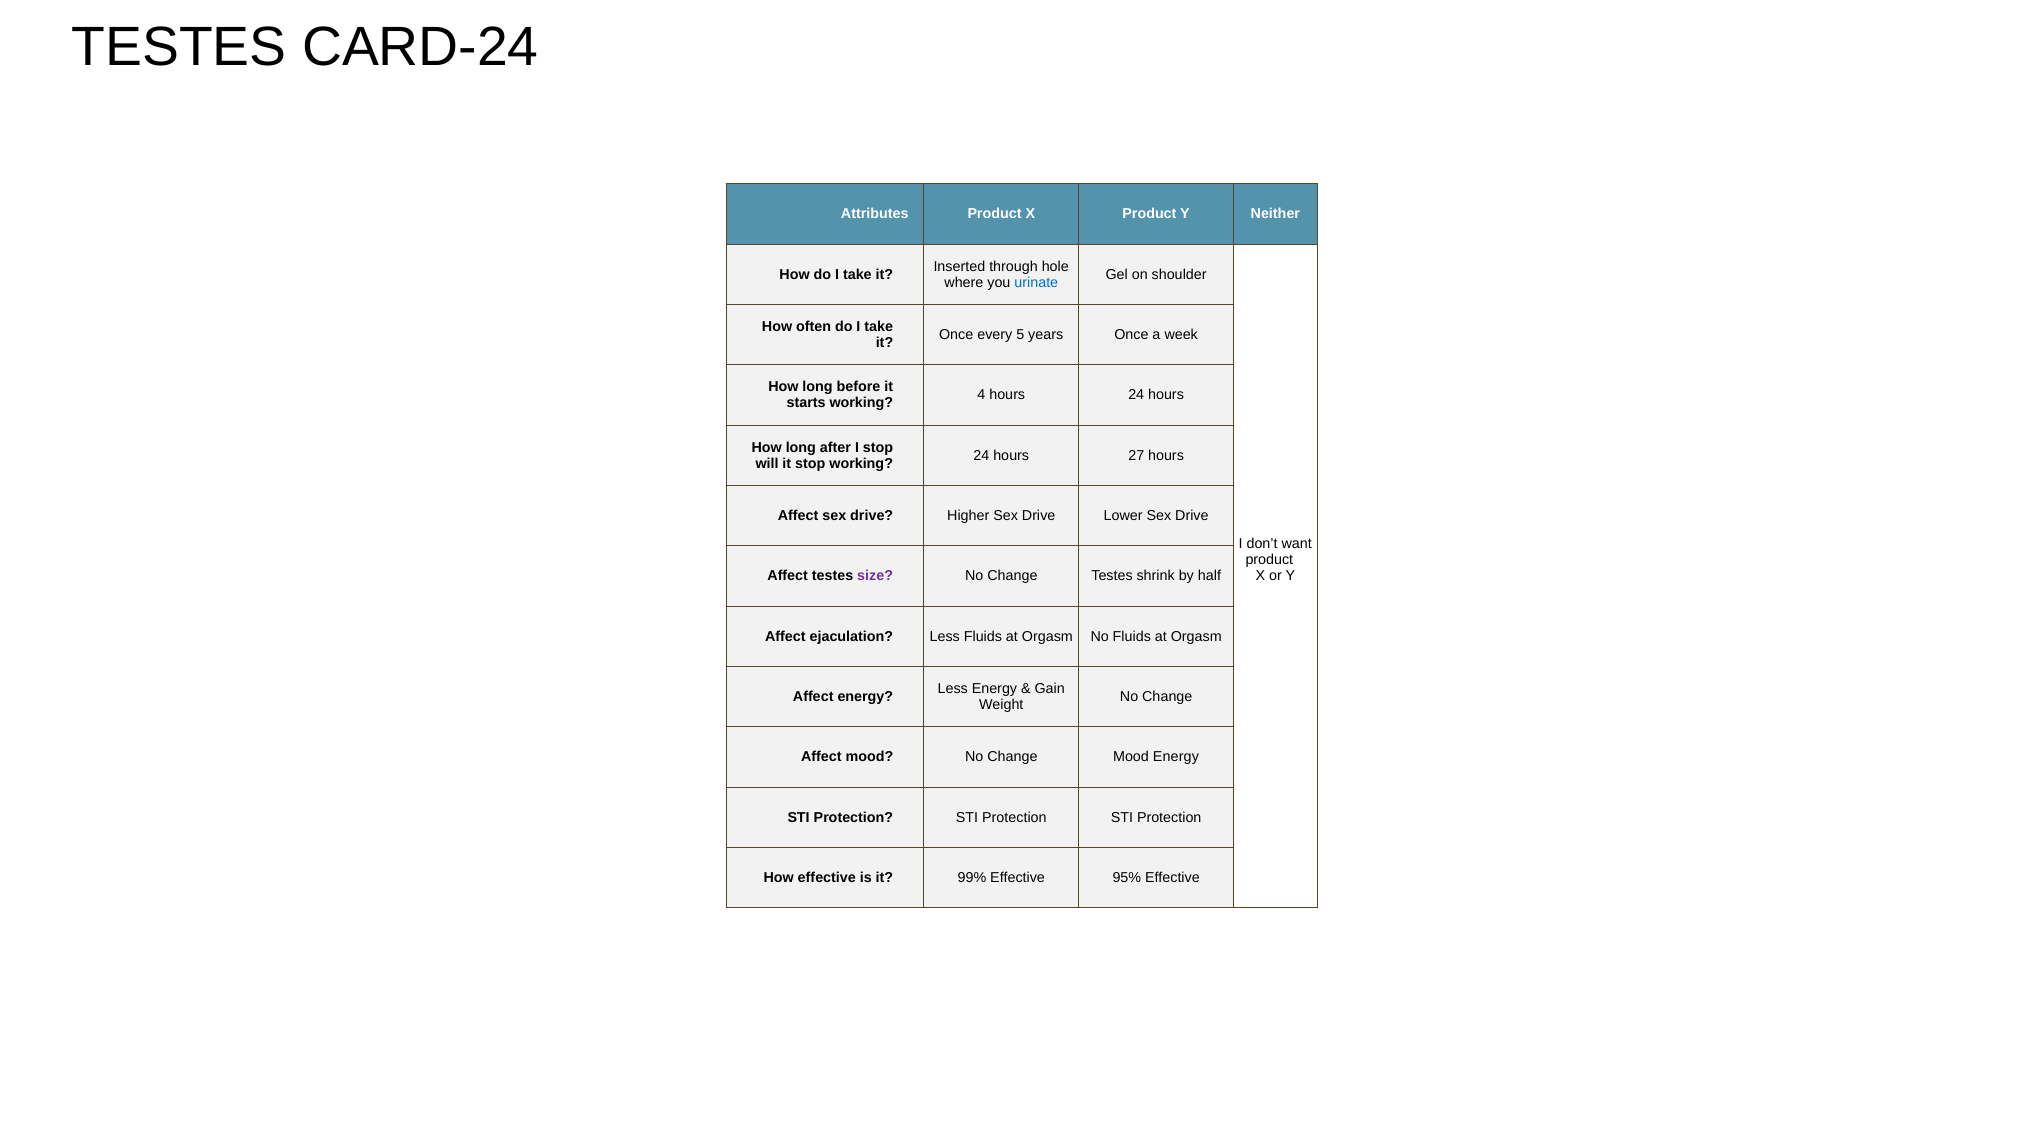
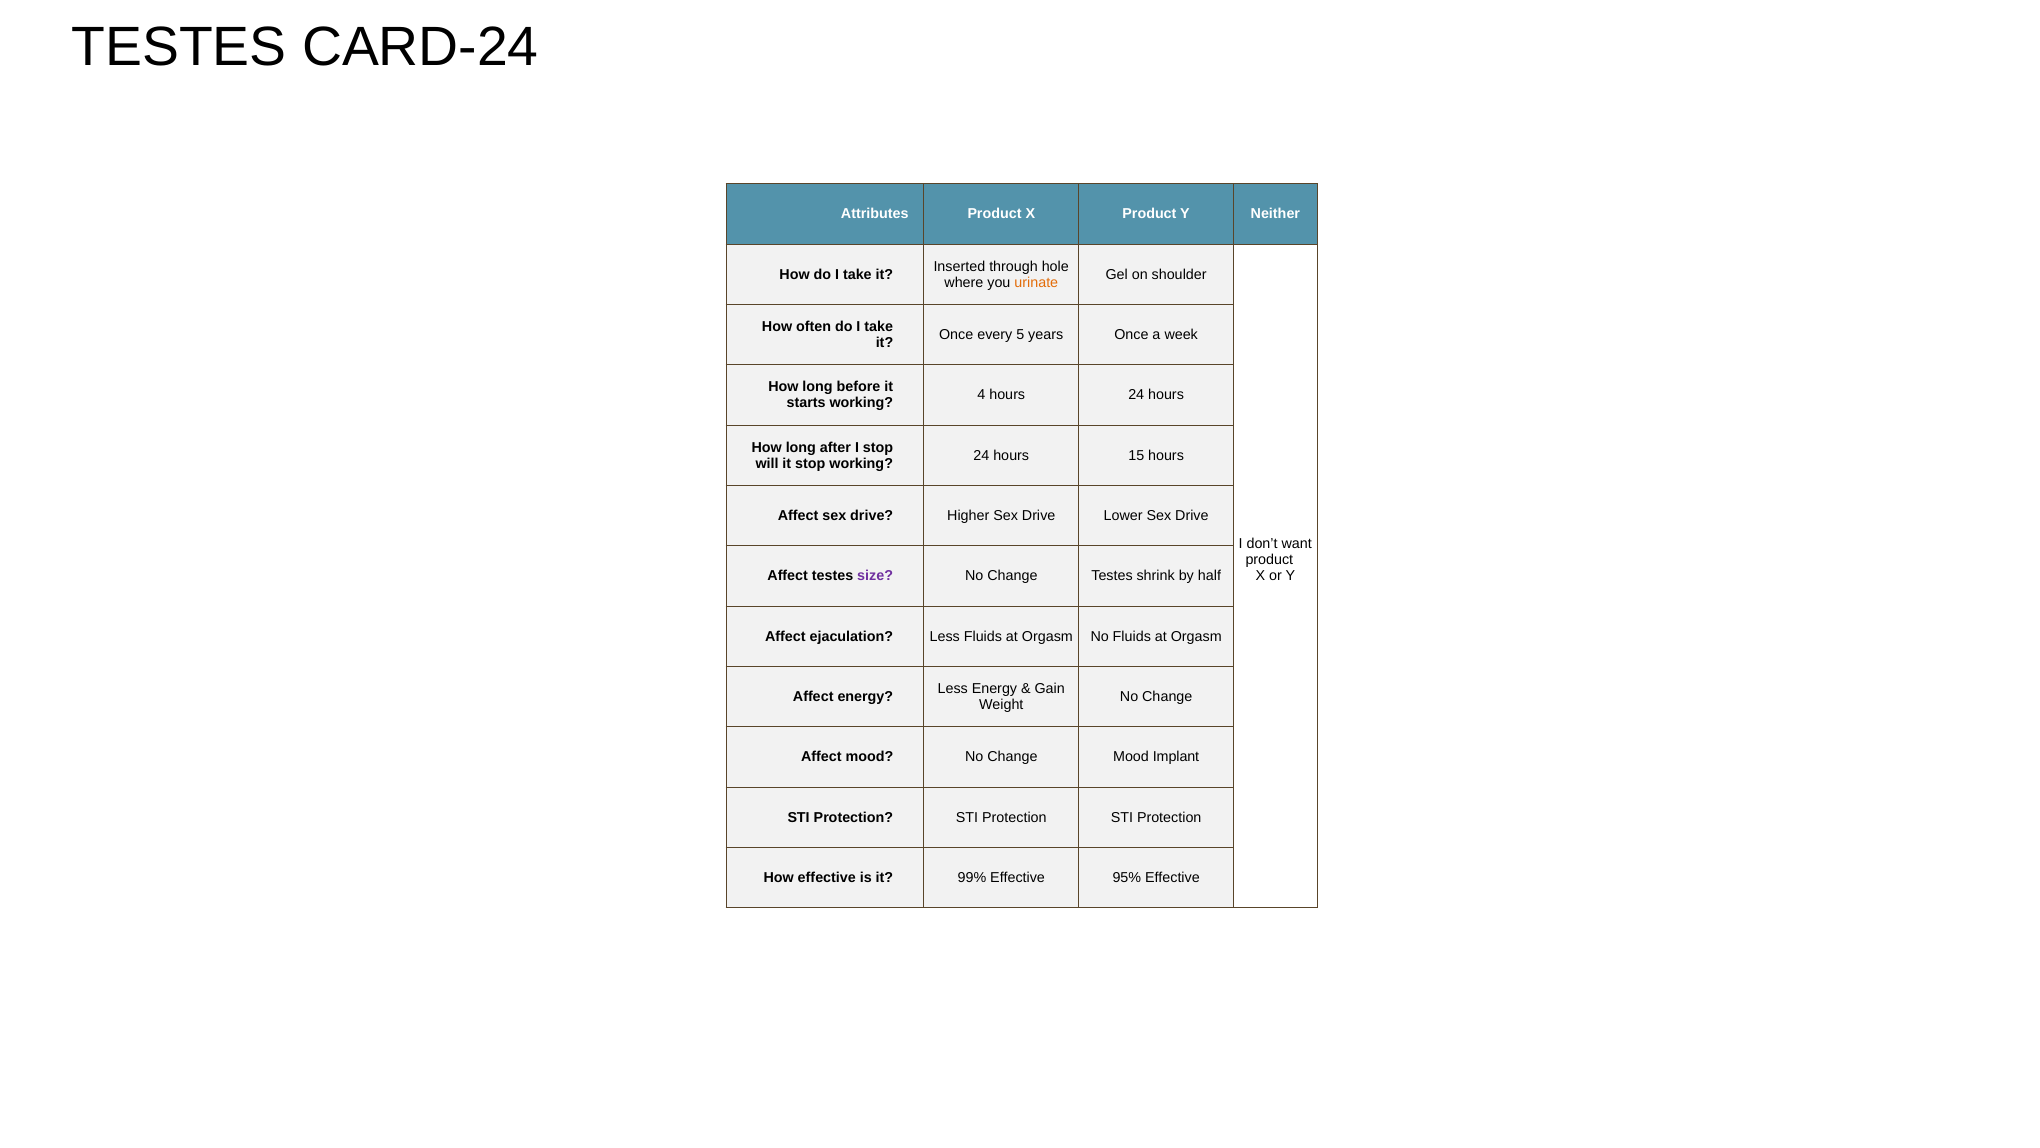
urinate colour: blue -> orange (1036, 282)
27: 27 -> 15 (1136, 455)
Mood Energy: Energy -> Implant (1176, 757)
